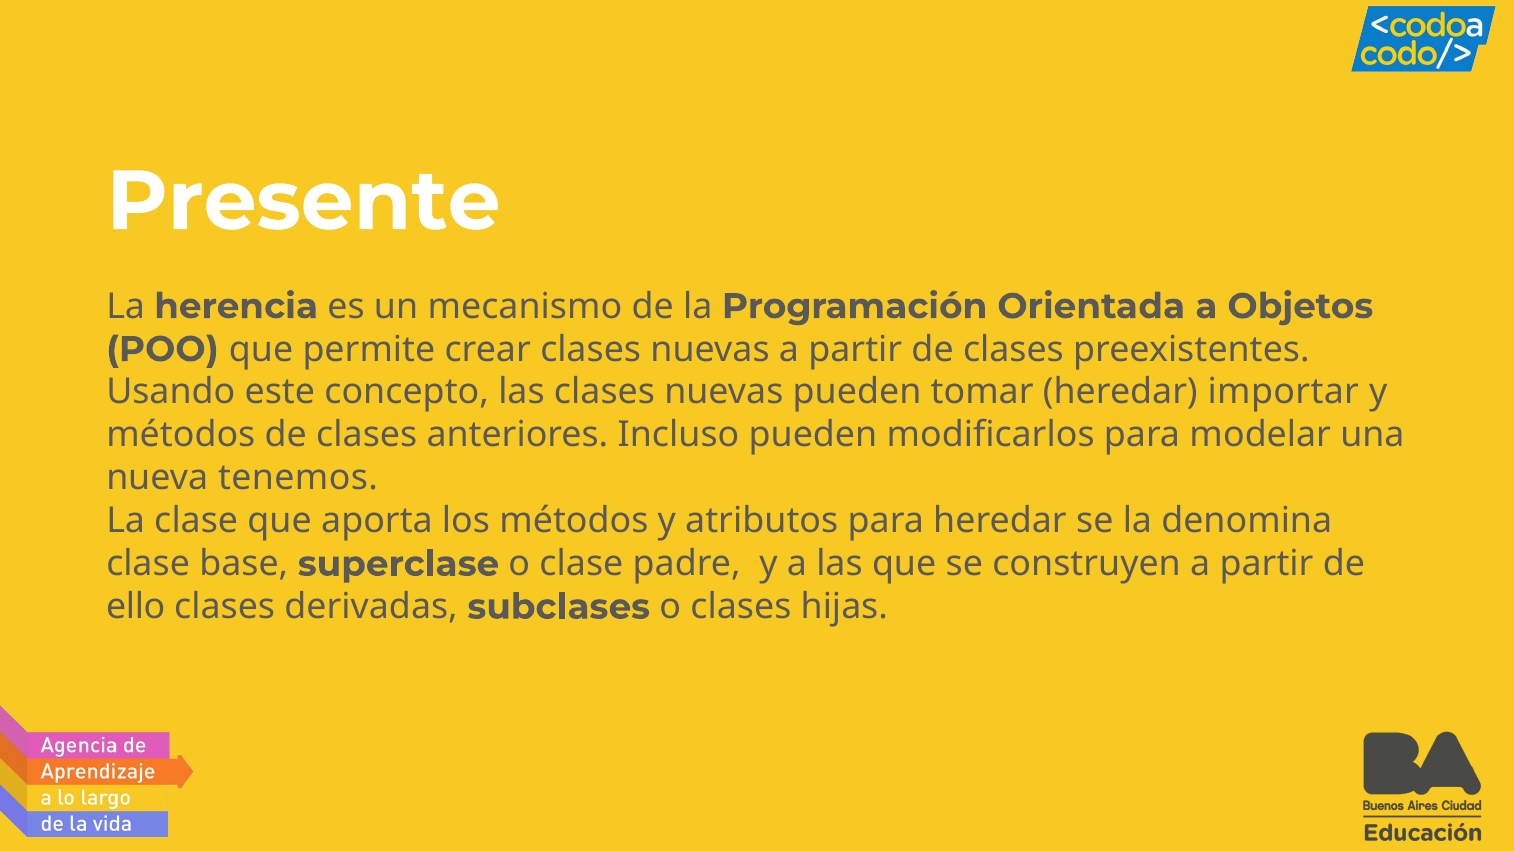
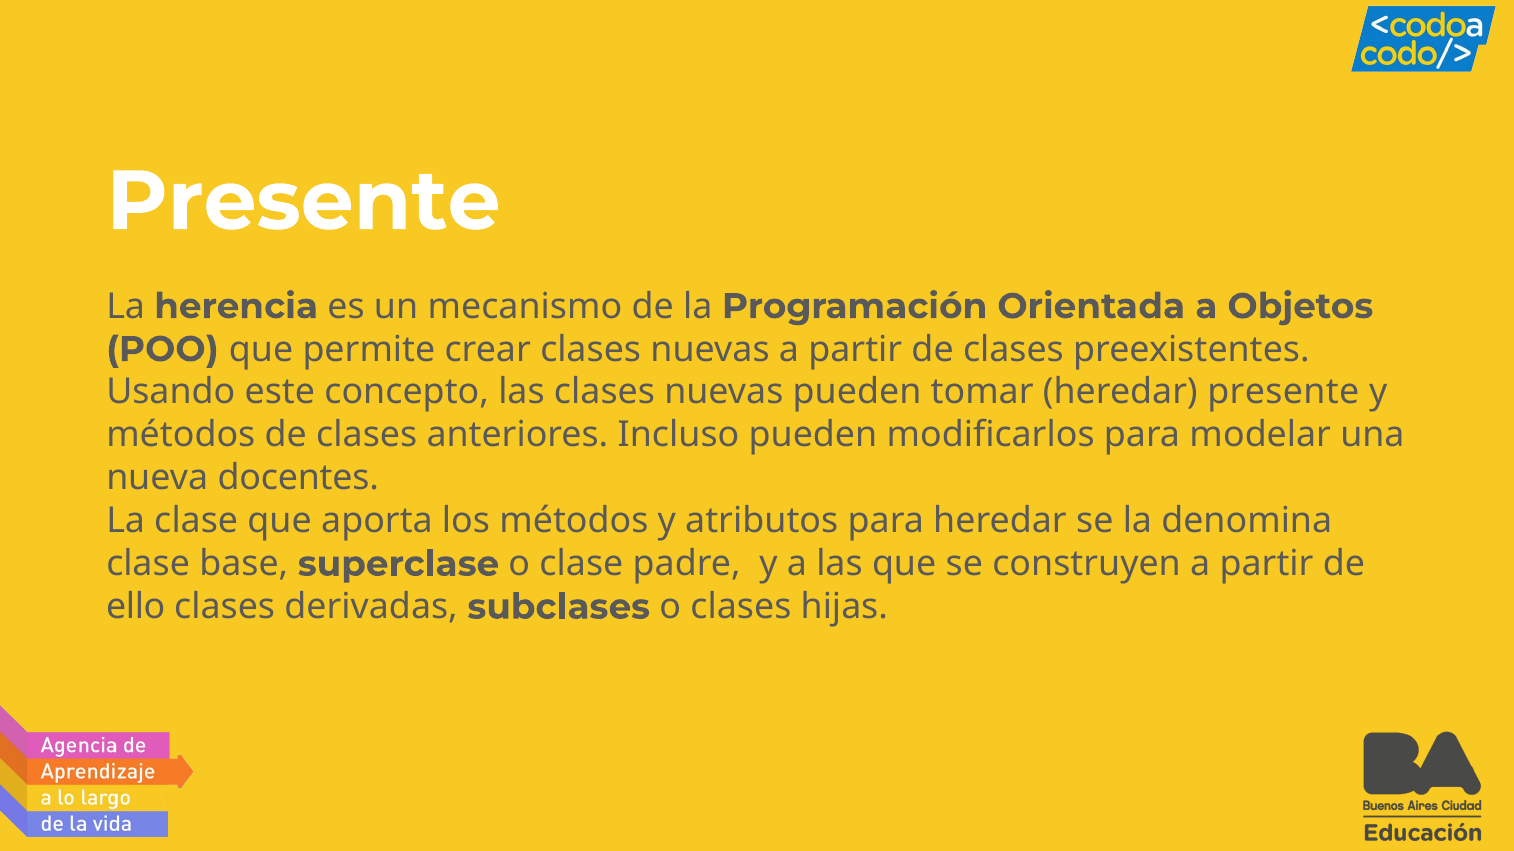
heredar importar: importar -> presente (1283, 393)
tenemos: tenemos -> docentes (298, 478)
